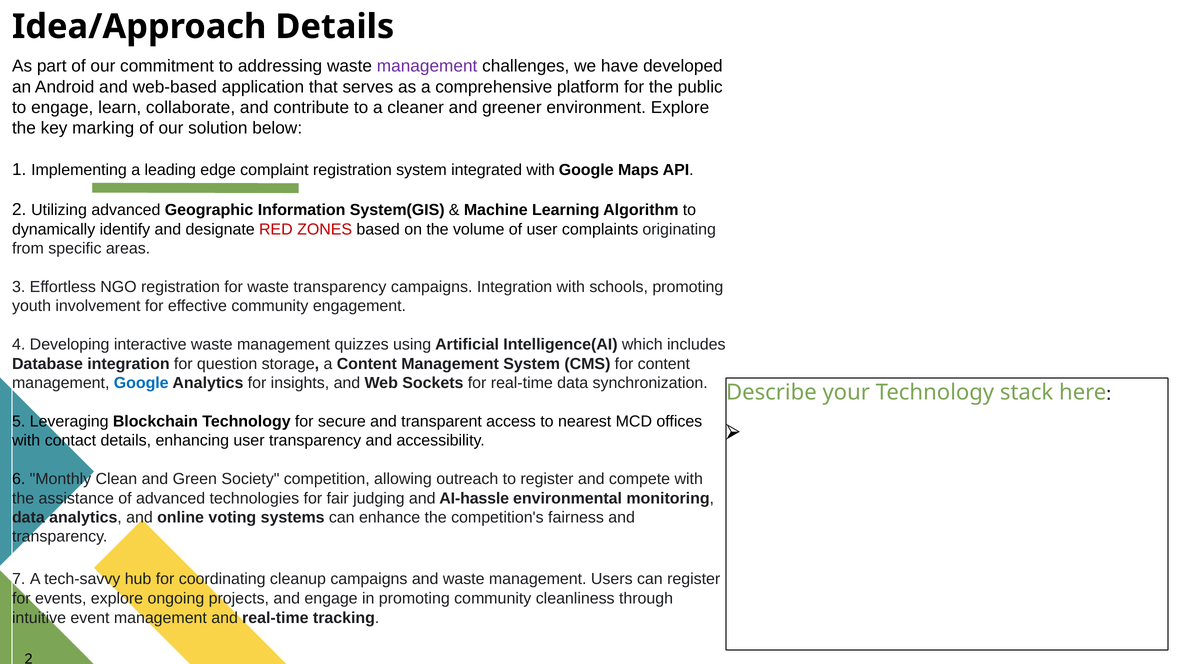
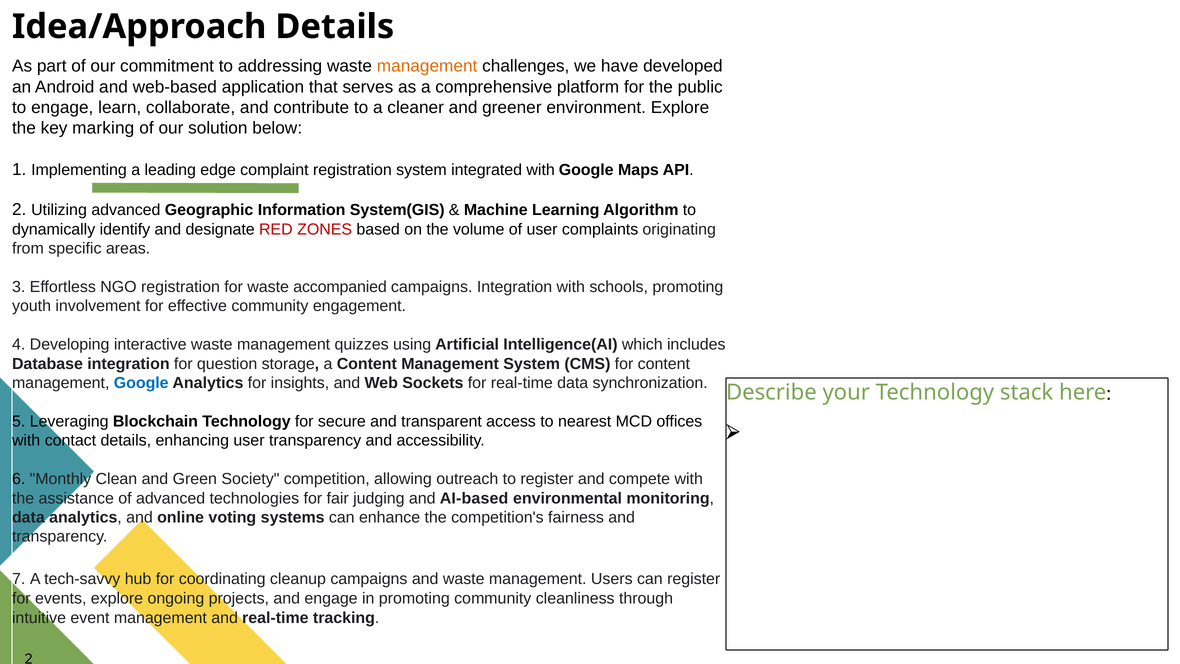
management colour: purple -> orange (427, 66)
waste transparency: transparency -> accompanied (340, 287)
AI-hassle: AI-hassle -> AI-based (474, 498)
